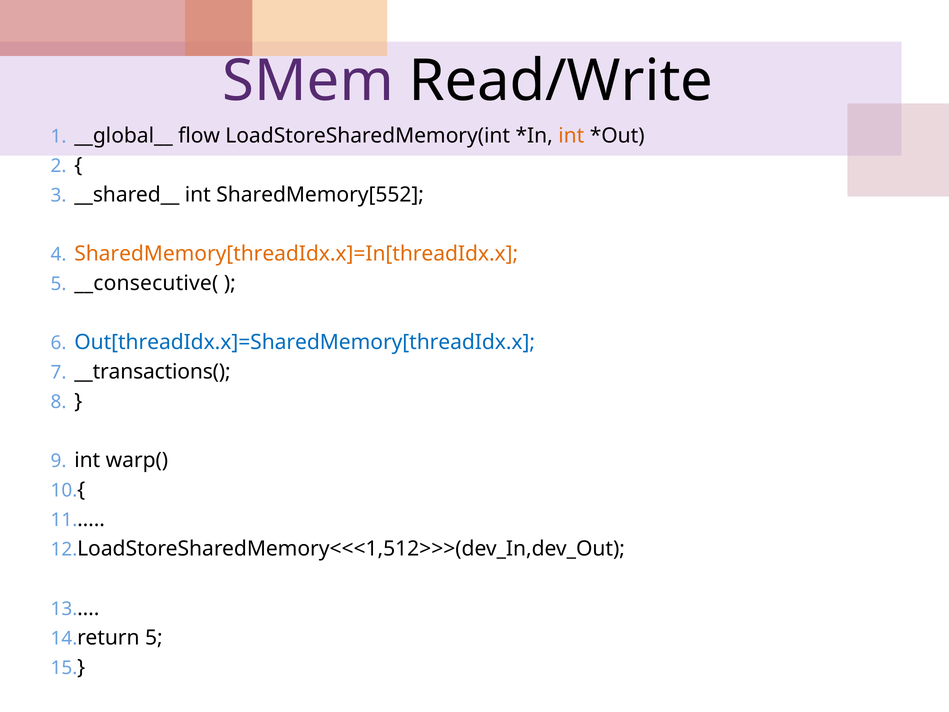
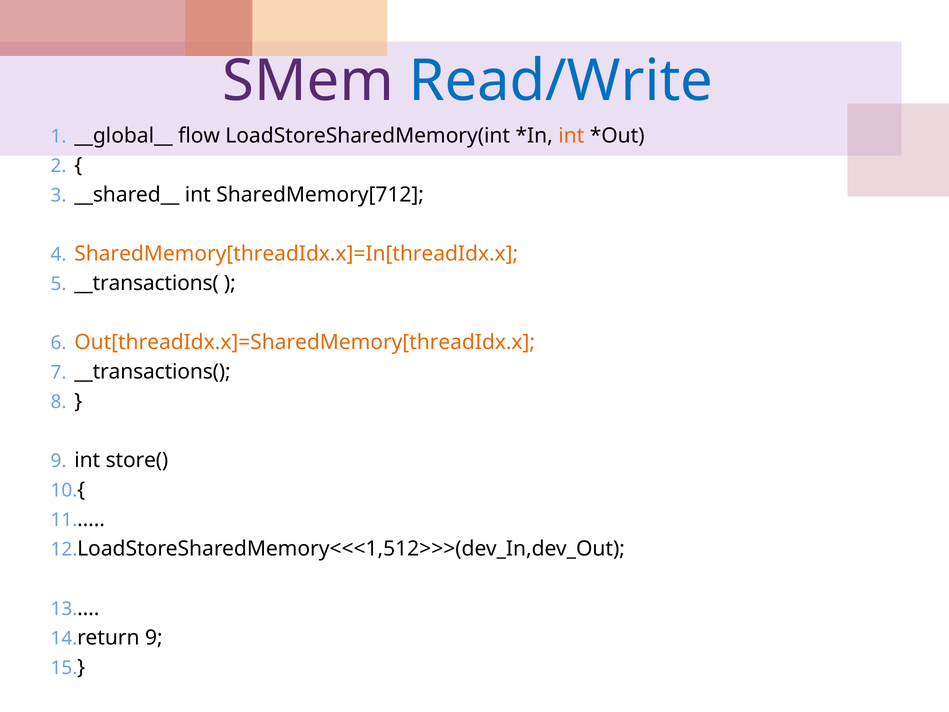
Read/Write colour: black -> blue (561, 81)
SharedMemory[552: SharedMemory[552 -> SharedMemory[712 (320, 195)
__consecutive(: __consecutive( -> __transactions( (147, 283)
Out[threadIdx.x]=SharedMemory[threadIdx.x colour: blue -> orange (305, 342)
warp(: warp( -> store( (137, 460)
5: 5 -> 9 (154, 637)
